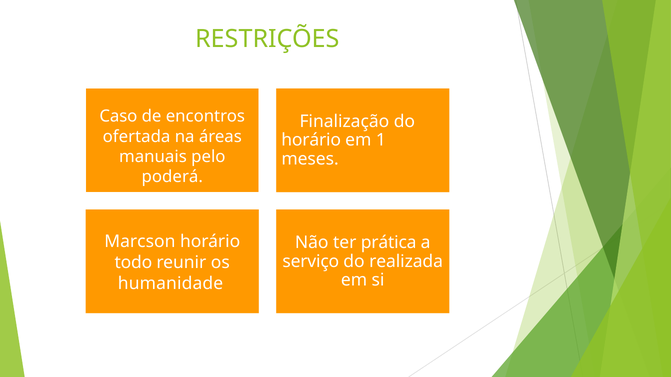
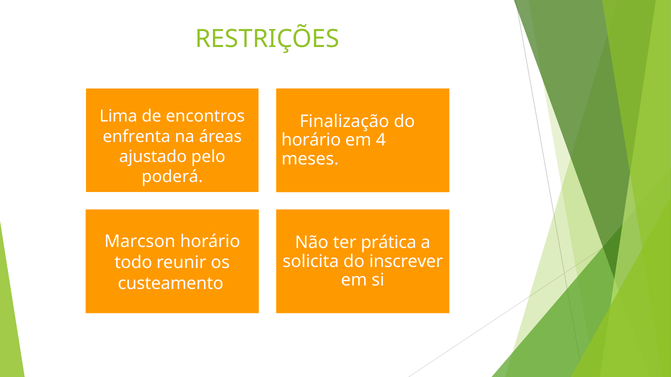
Caso: Caso -> Lima (118, 117)
ofertada: ofertada -> enfrenta (137, 137)
1: 1 -> 4 (381, 140)
manuais: manuais -> ajustado (153, 157)
serviço: serviço -> solicita (311, 262)
realizada: realizada -> inscrever (406, 262)
humanidade: humanidade -> custeamento (171, 284)
